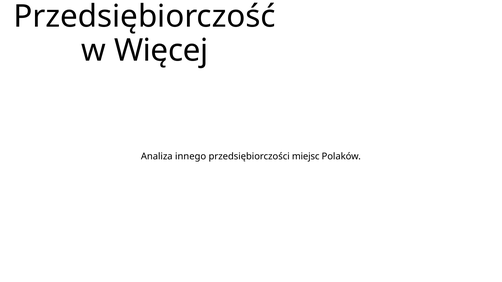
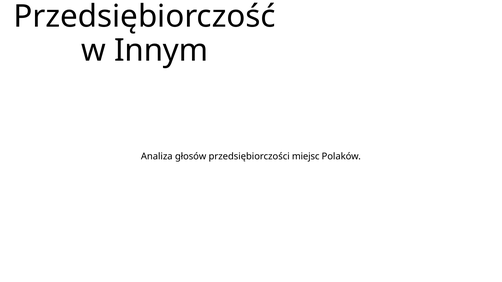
Więcej: Więcej -> Innym (161, 50)
innego: innego -> głosów (191, 156)
